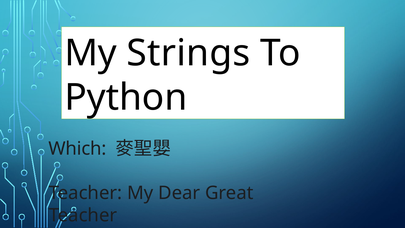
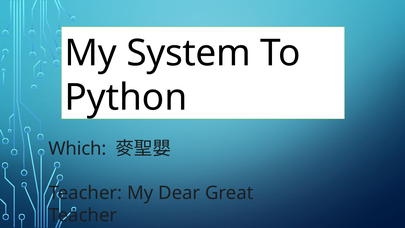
Strings: Strings -> System (189, 53)
